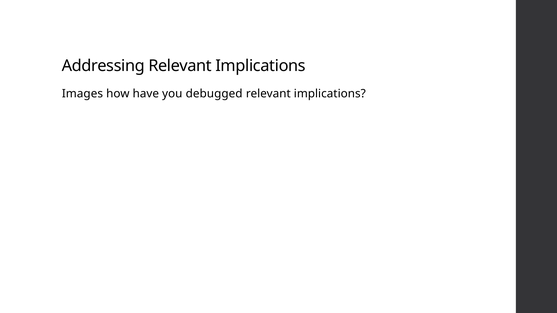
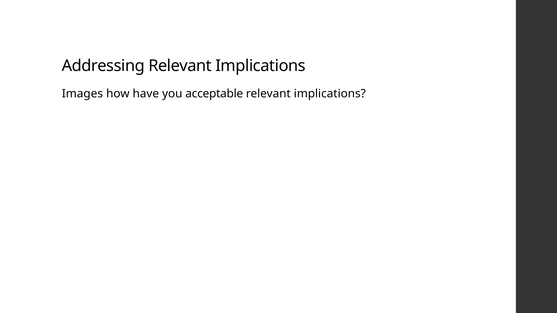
debugged: debugged -> acceptable (214, 94)
